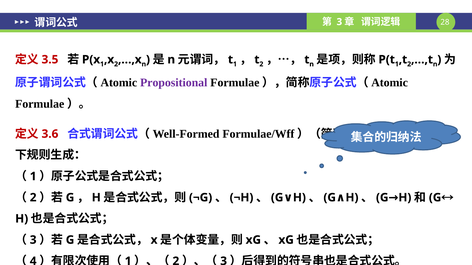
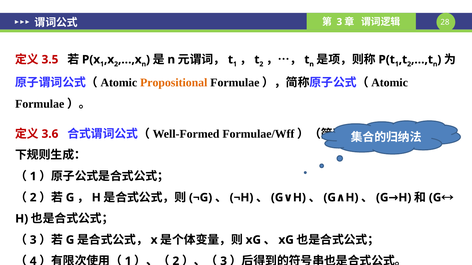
Propositional colour: purple -> orange (174, 83)
